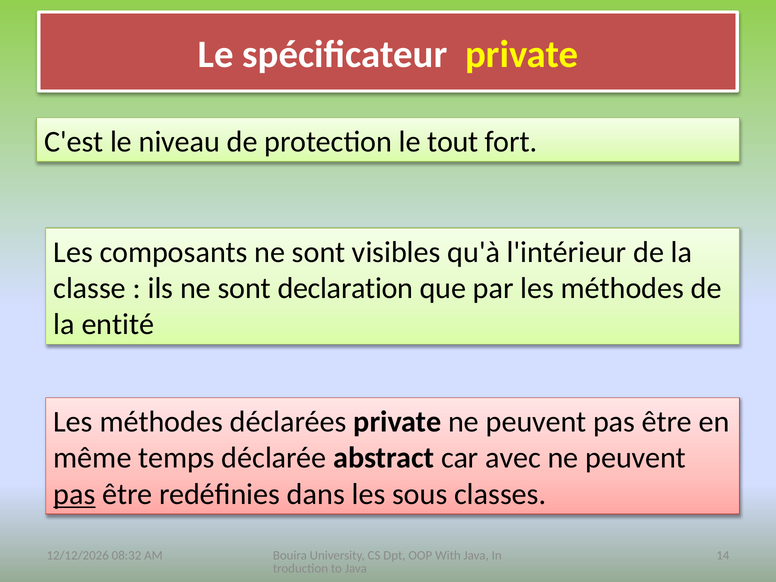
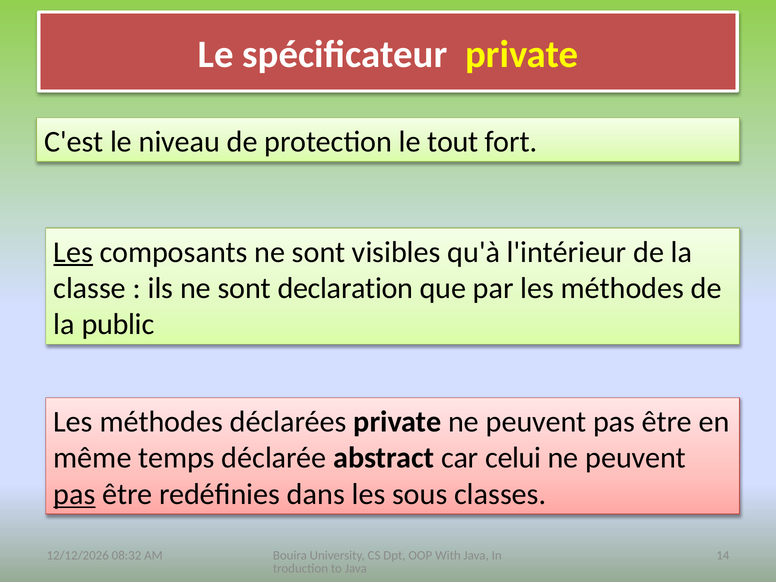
Les underline: none -> present (73, 252)
entité: entité -> public (118, 325)
avec: avec -> celui (513, 458)
